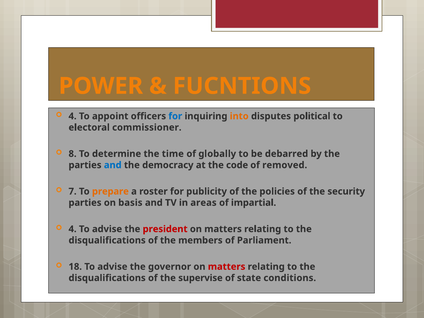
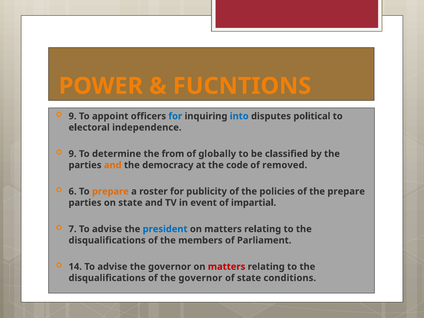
4: 4 -> 9 (73, 116)
into colour: orange -> blue (239, 116)
commissioner: commissioner -> independence (147, 127)
8: 8 -> 9 (73, 154)
time: time -> from (173, 154)
debarred: debarred -> classified (287, 154)
and colour: blue -> orange (113, 165)
7: 7 -> 6 (73, 191)
the security: security -> prepare (346, 191)
on basis: basis -> state (130, 203)
areas: areas -> event (204, 203)
4: 4 -> 7 (73, 229)
president colour: red -> blue (165, 229)
18: 18 -> 14 (75, 267)
of the supervise: supervise -> governor (200, 278)
